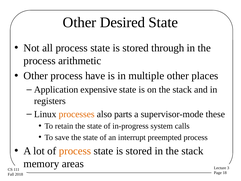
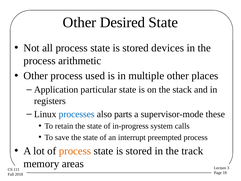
through: through -> devices (168, 48)
have: have -> used (95, 76)
expensive: expensive -> particular (99, 90)
processes colour: orange -> blue (77, 114)
in the stack: stack -> track (192, 151)
